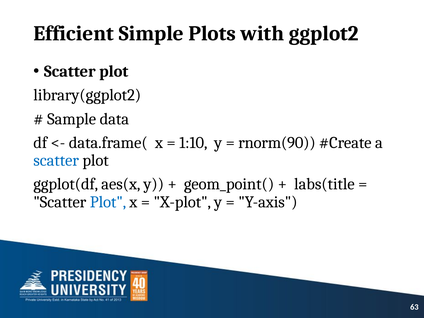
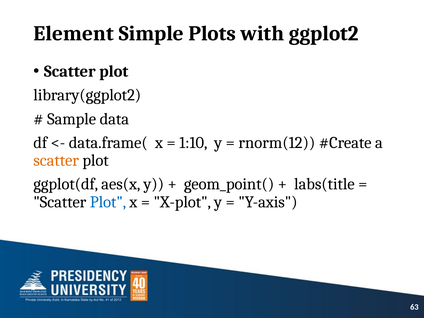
Efficient: Efficient -> Element (74, 34)
rnorm(90: rnorm(90 -> rnorm(12 (277, 143)
scatter colour: blue -> orange (56, 160)
